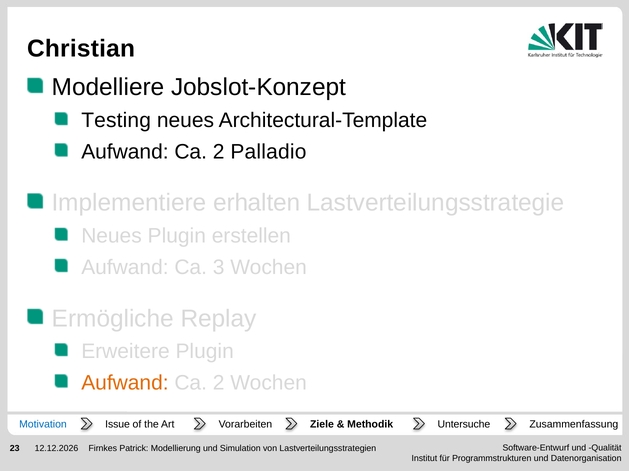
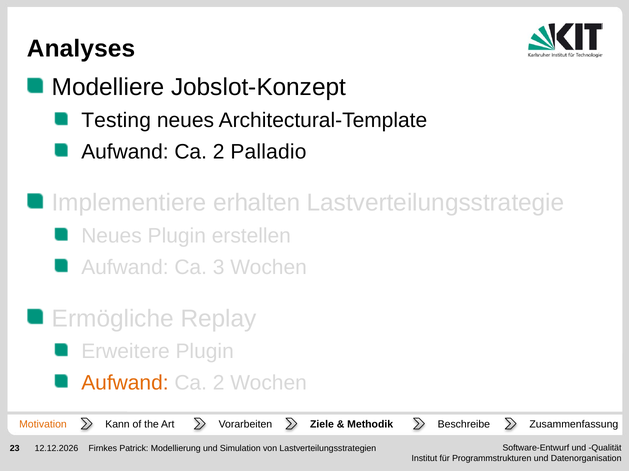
Christian: Christian -> Analyses (81, 49)
Motivation colour: blue -> orange (43, 425)
Issue: Issue -> Kann (118, 425)
Untersuche: Untersuche -> Beschreibe (464, 425)
